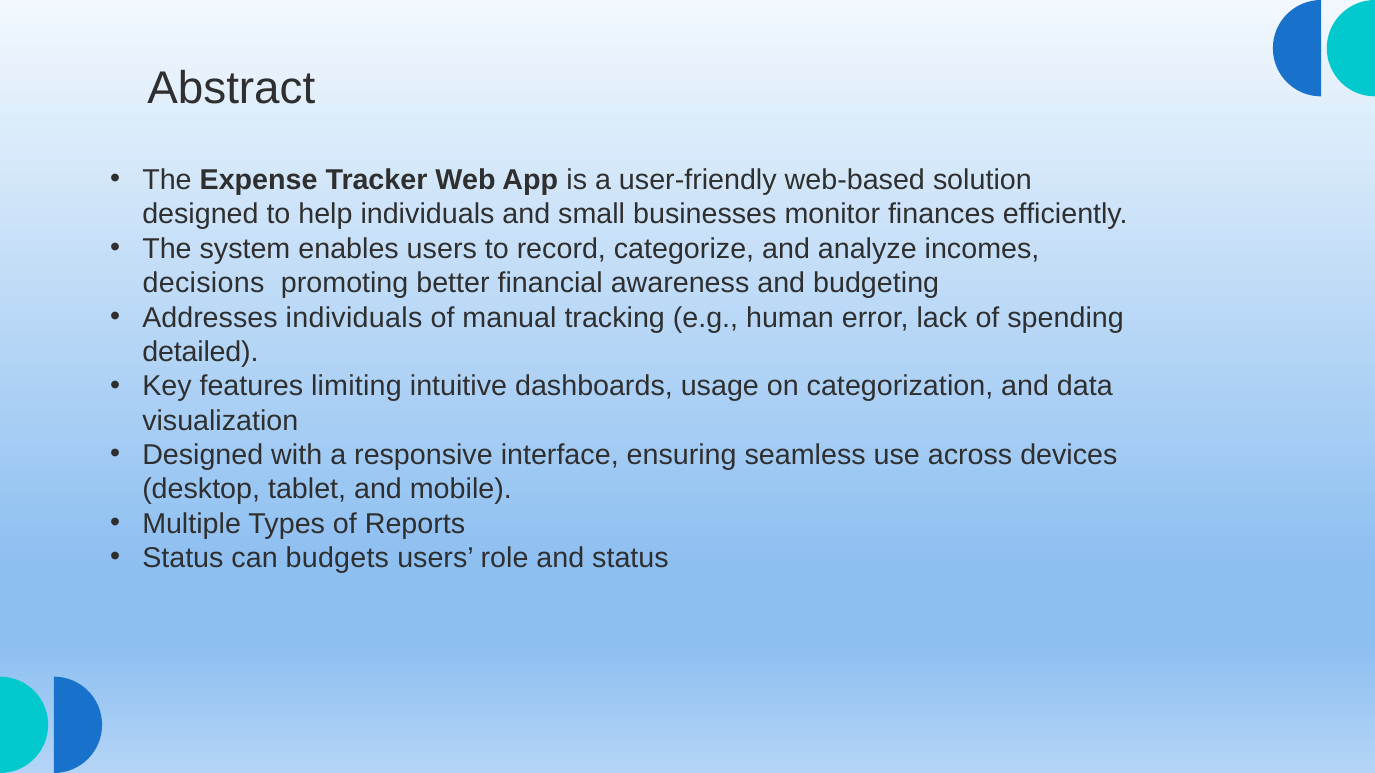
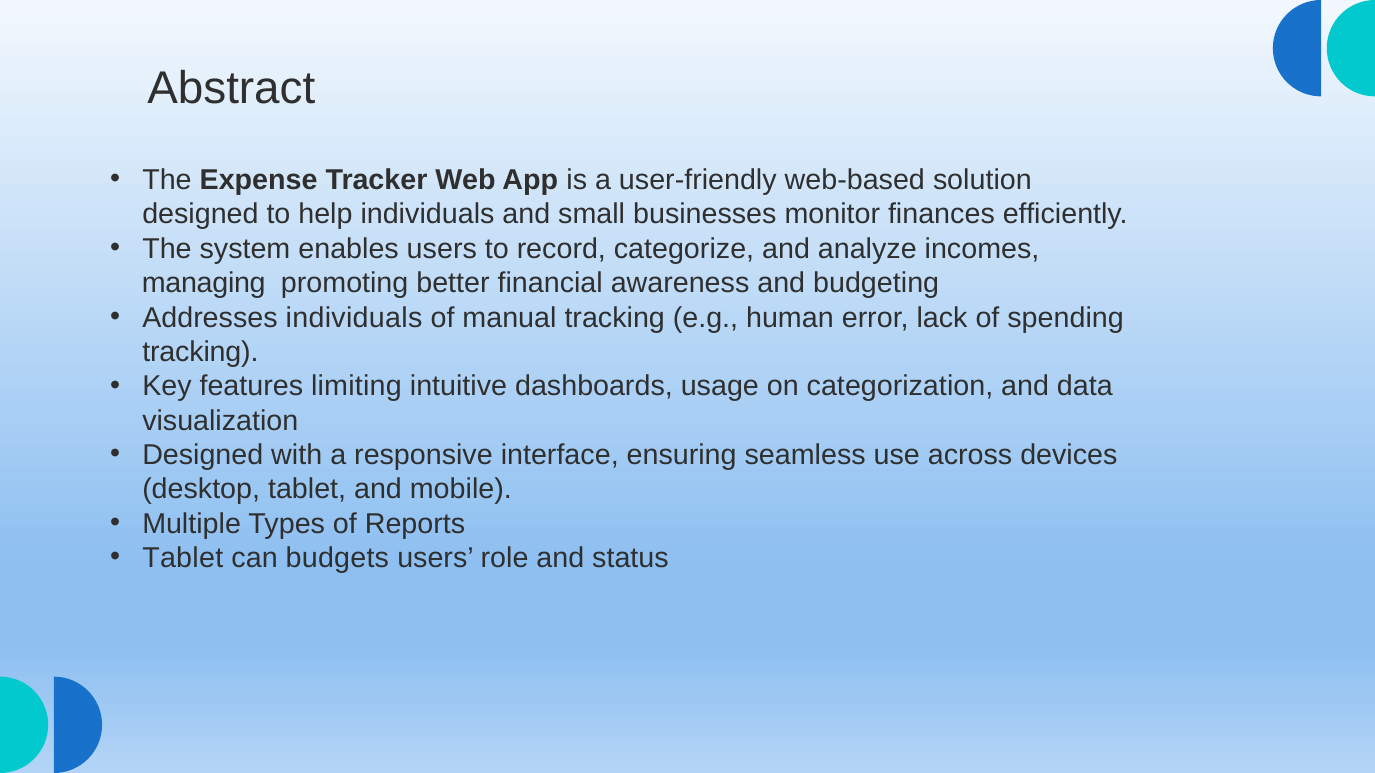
decisions: decisions -> managing (204, 283)
detailed: detailed -> tracking (200, 352)
Status: Status -> Tablet (183, 558)
